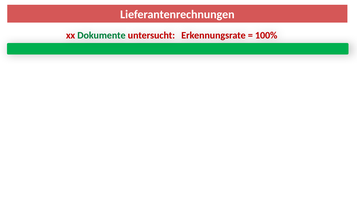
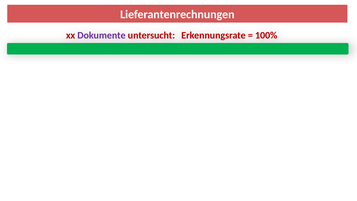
Dokumente colour: green -> purple (101, 35)
